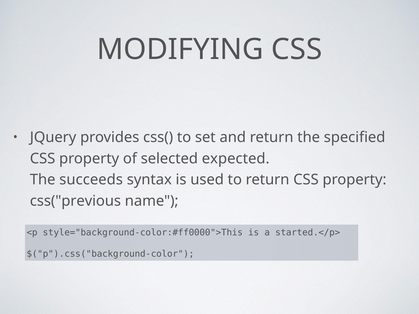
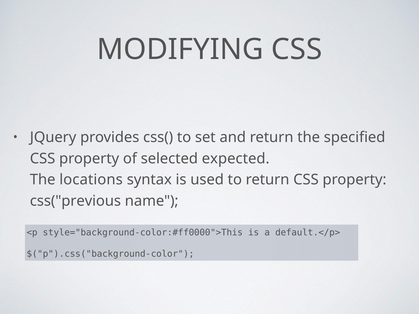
succeeds: succeeds -> locations (91, 180)
started.</p>: started.</p> -> default.</p> (308, 233)
